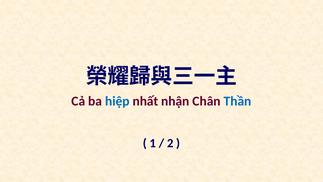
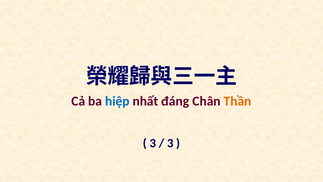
nhận: nhận -> đáng (175, 101)
Thần colour: blue -> orange (238, 101)
1: 1 -> 3 (153, 143)
2: 2 -> 3 (170, 143)
